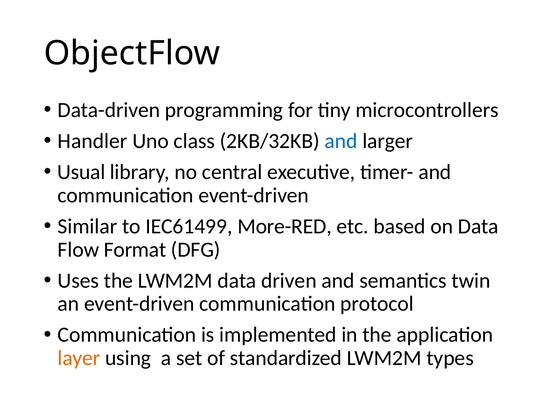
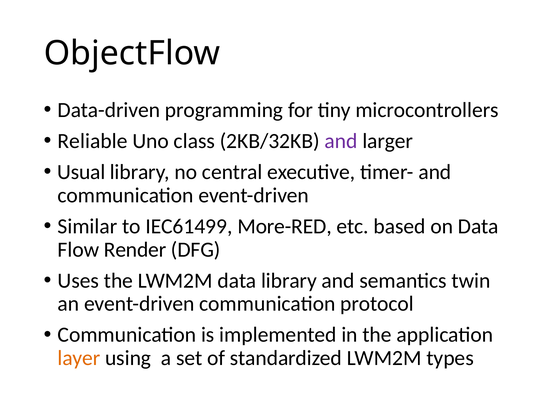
Handler: Handler -> Reliable (93, 141)
and colour: blue -> purple (341, 141)
Format: Format -> Render (135, 250)
data driven: driven -> library (289, 281)
